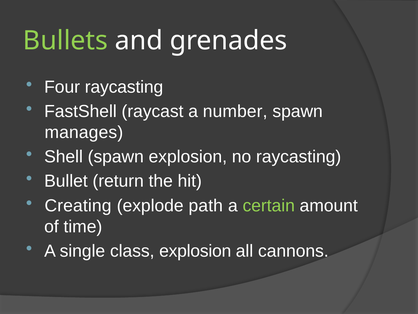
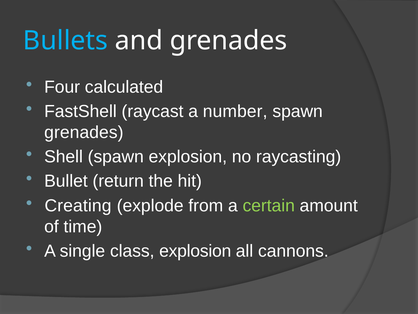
Bullets colour: light green -> light blue (66, 41)
Four raycasting: raycasting -> calculated (124, 87)
manages: manages -> grenades (84, 132)
path: path -> from (206, 205)
